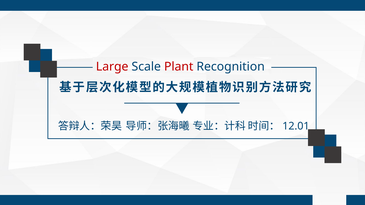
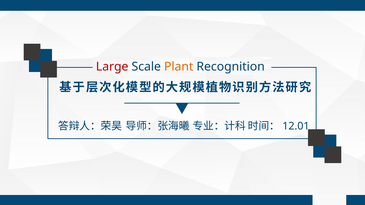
Plant colour: red -> orange (179, 67)
